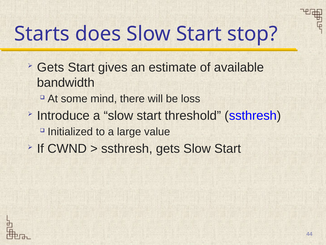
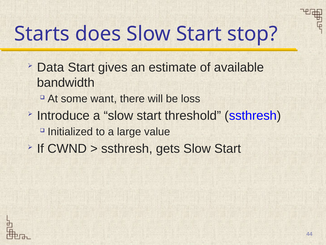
Gets: Gets -> Data (51, 67)
mind: mind -> want (104, 99)
